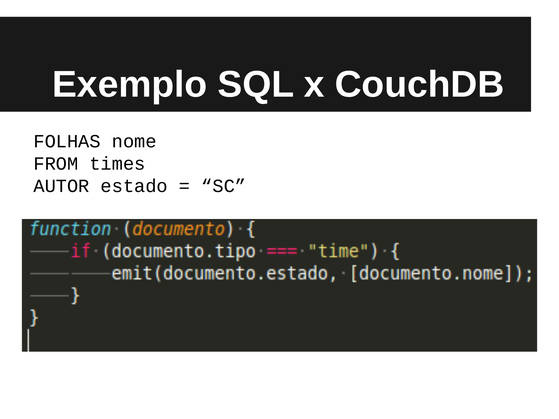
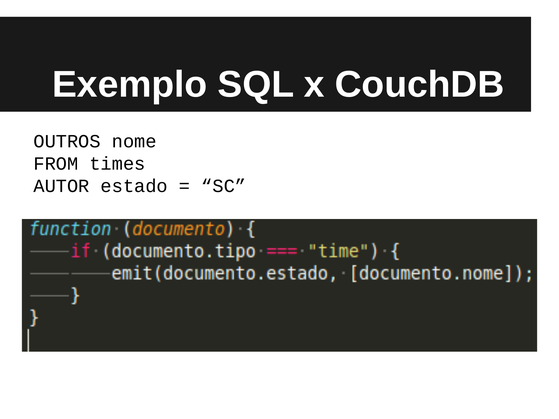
FOLHAS: FOLHAS -> OUTROS (67, 141)
